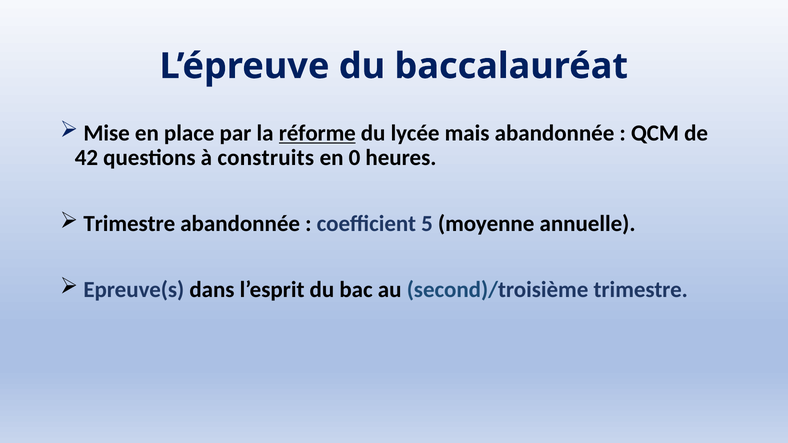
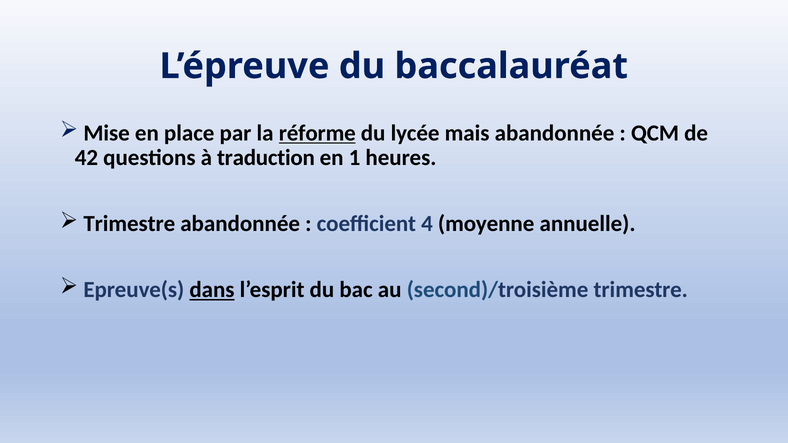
construits: construits -> traduction (266, 158)
0: 0 -> 1 (354, 158)
5: 5 -> 4 (427, 224)
dans underline: none -> present (212, 290)
